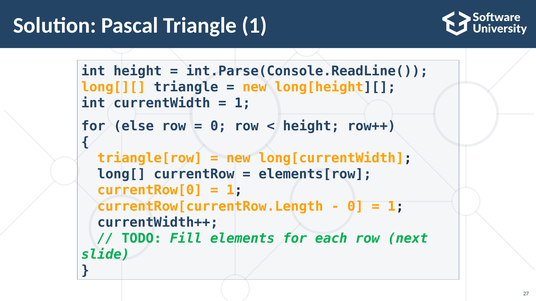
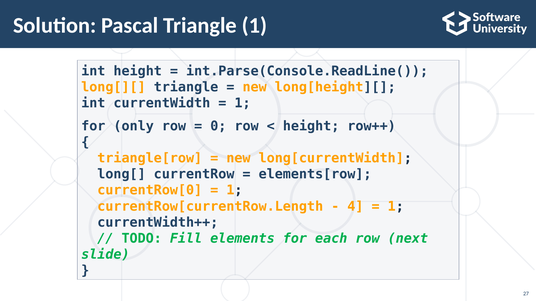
else: else -> only (134, 126)
0: 0 -> 4 (355, 207)
